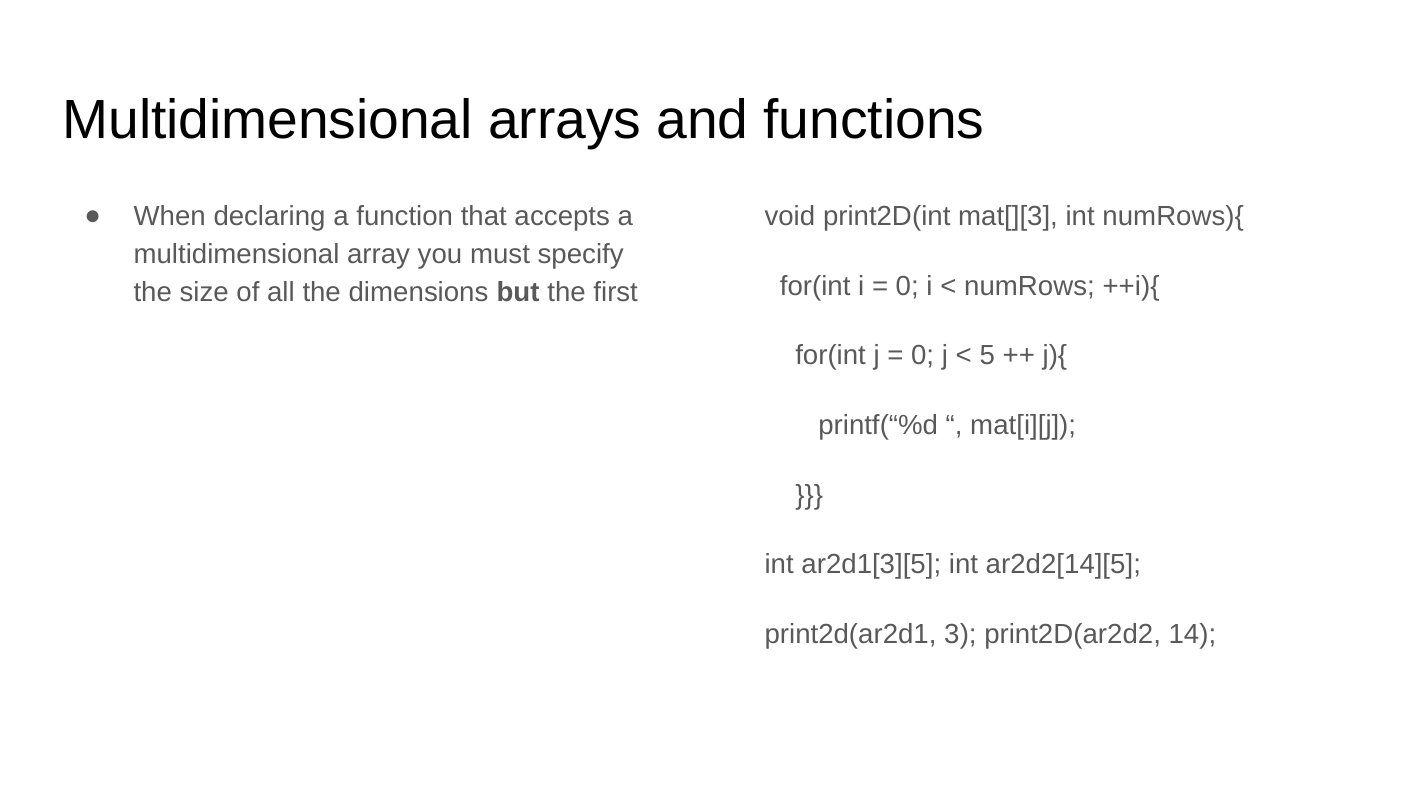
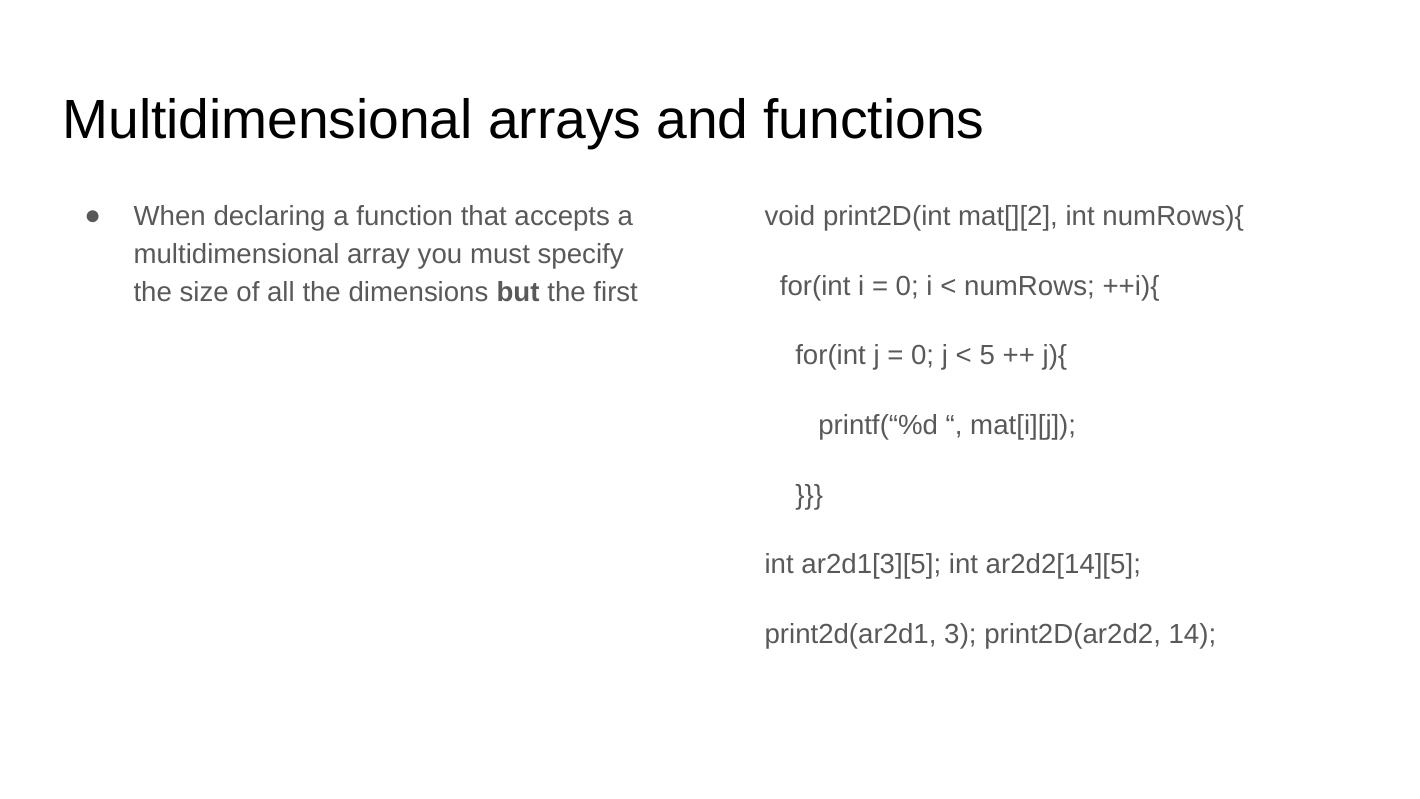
mat[][3: mat[][3 -> mat[][2 (1008, 217)
